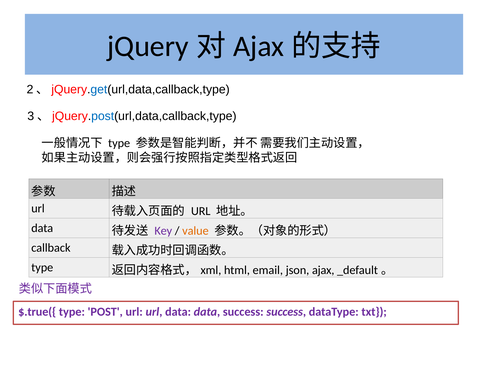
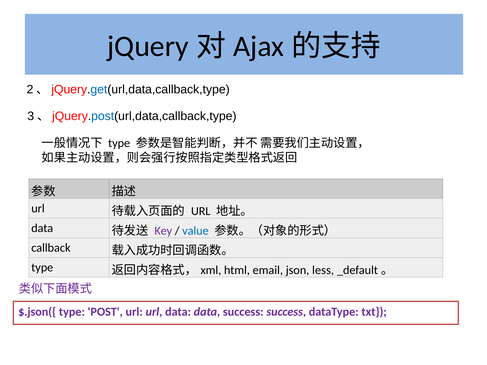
value colour: orange -> blue (195, 231)
ajax: ajax -> less (323, 270)
$.true({: $.true({ -> $.json({ (37, 312)
